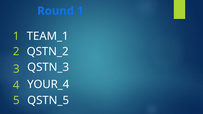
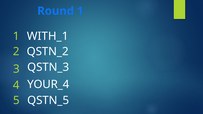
TEAM_1: TEAM_1 -> WITH_1 (48, 36)
